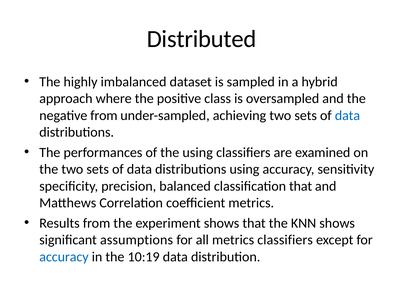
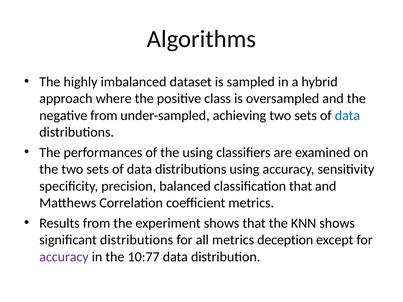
Distributed: Distributed -> Algorithms (201, 39)
significant assumptions: assumptions -> distributions (137, 240)
metrics classifiers: classifiers -> deception (285, 240)
accuracy colour: blue -> purple (64, 257)
10:19: 10:19 -> 10:77 (144, 257)
